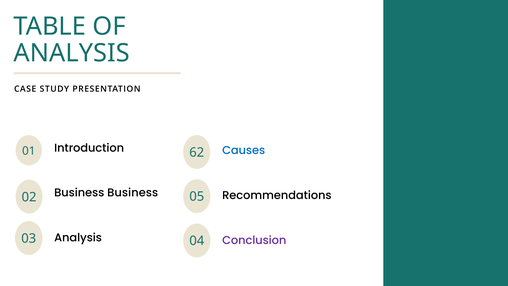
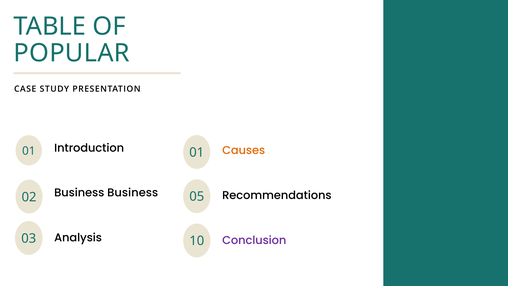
ANALYSIS: ANALYSIS -> POPULAR (72, 53)
Causes colour: blue -> orange (244, 150)
01 62: 62 -> 01 (197, 152)
04: 04 -> 10 (197, 241)
